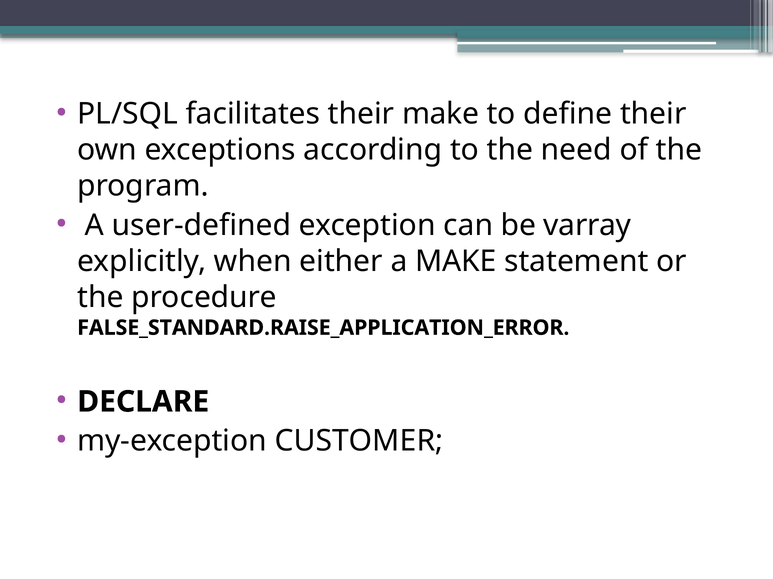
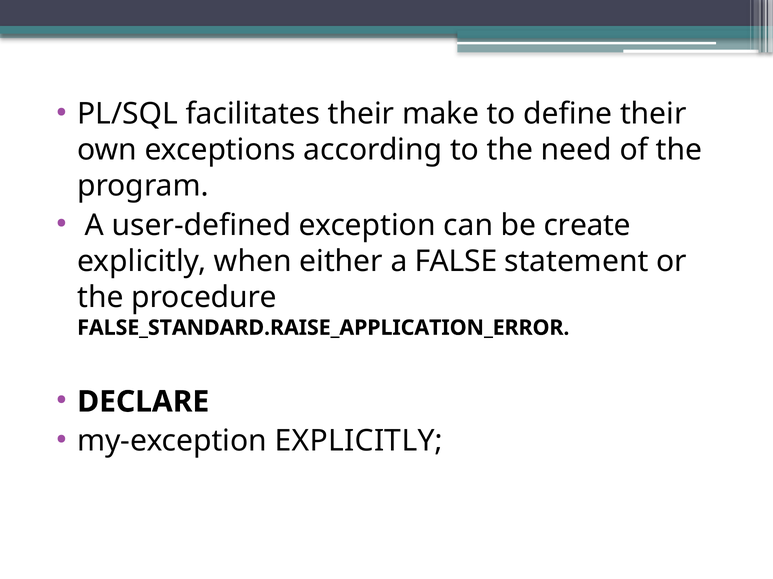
varray: varray -> create (587, 226)
a MAKE: MAKE -> FALSE (456, 262)
my-exception CUSTOMER: CUSTOMER -> EXPLICITLY (359, 442)
